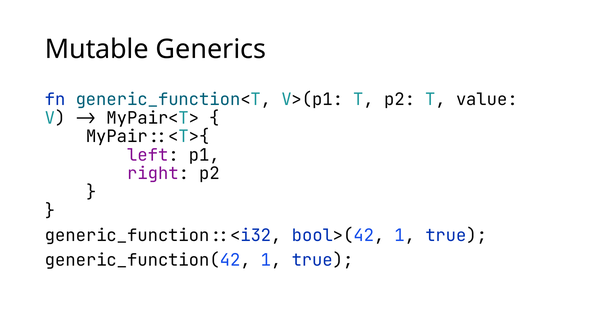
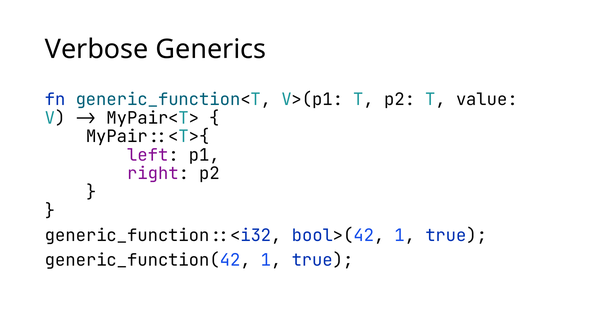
Mutable: Mutable -> Verbose (97, 49)
